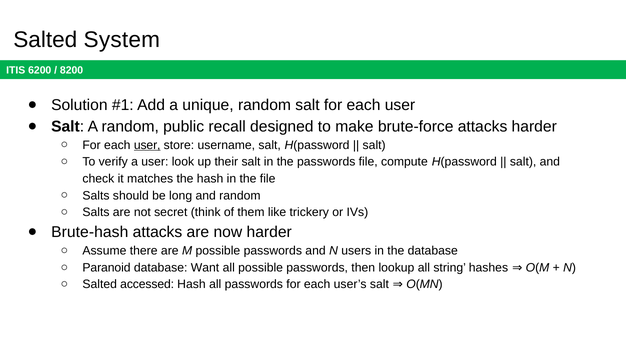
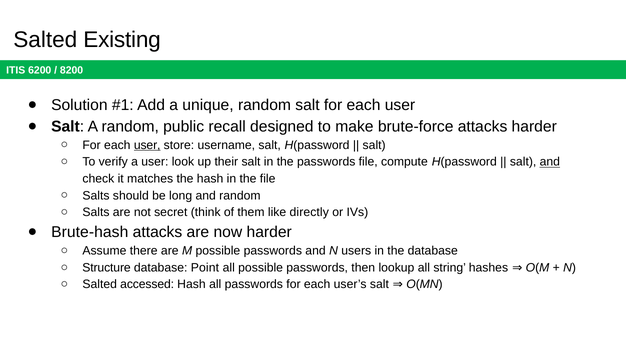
System: System -> Existing (122, 40)
and underline: none -> present (550, 162)
trickery: trickery -> directly (309, 212)
Paranoid: Paranoid -> Structure (107, 268)
Want: Want -> Point (205, 268)
